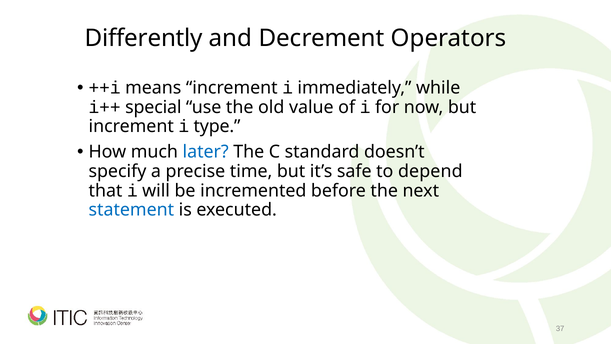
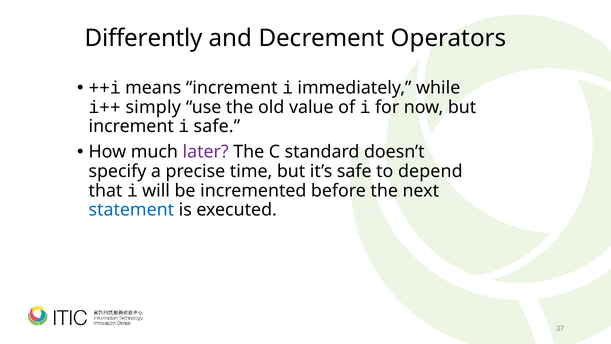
special: special -> simply (153, 107)
i type: type -> safe (217, 126)
later colour: blue -> purple (206, 152)
